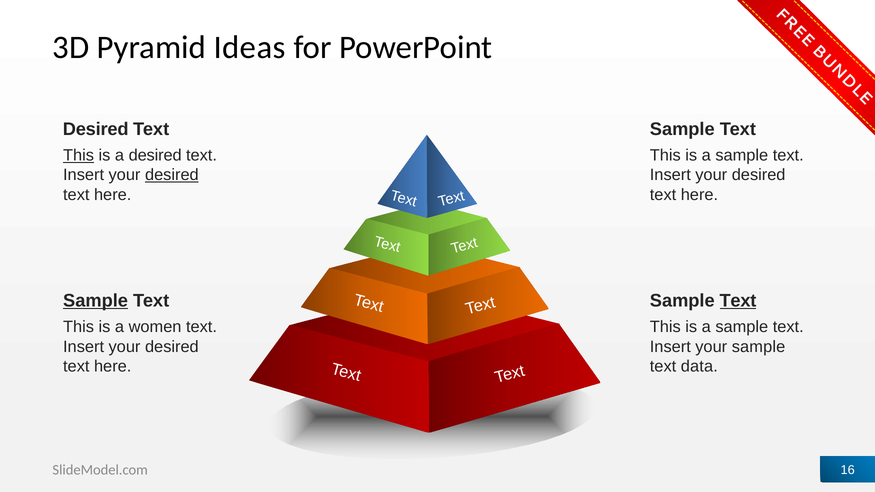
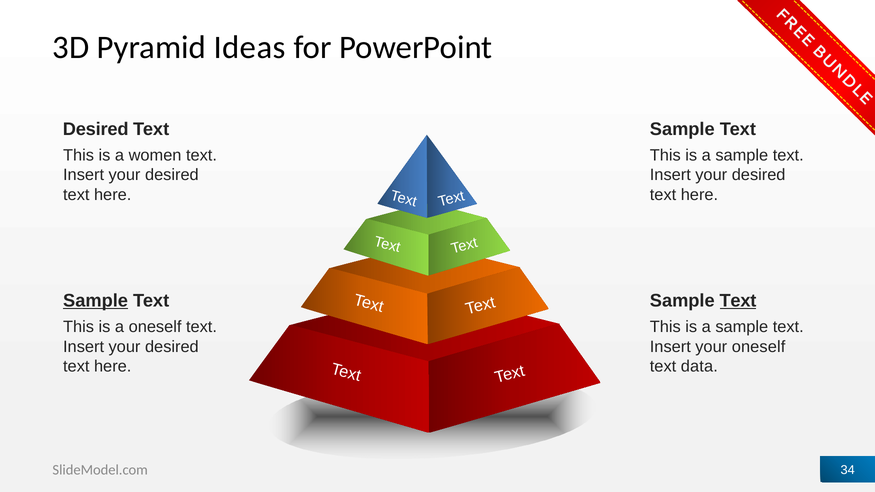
This underline: present -> none (79, 155)
a desired: desired -> women (155, 155)
desired underline: present -> none (172, 175)
a women: women -> oneself (155, 327)
your sample: sample -> oneself (759, 347)
16: 16 -> 34 (848, 470)
